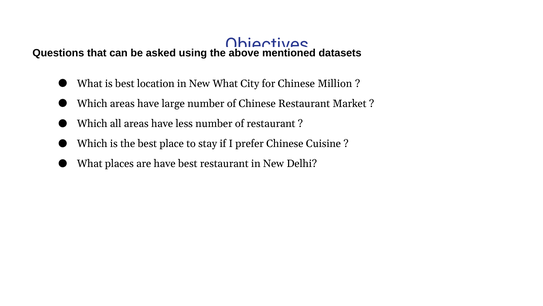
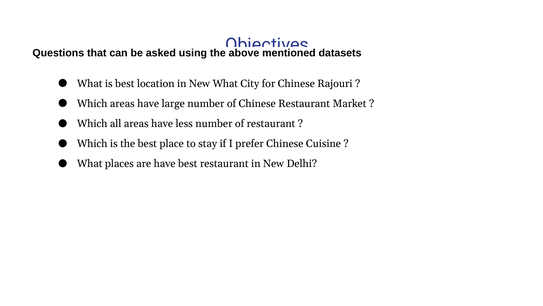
Million: Million -> Rajouri (335, 83)
